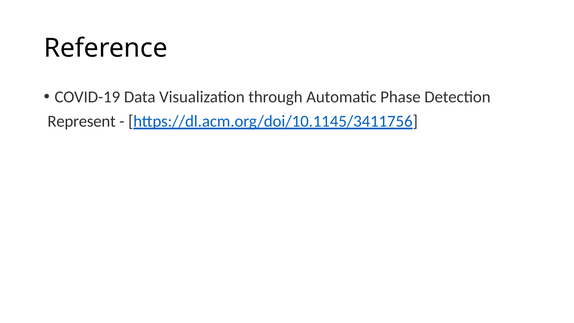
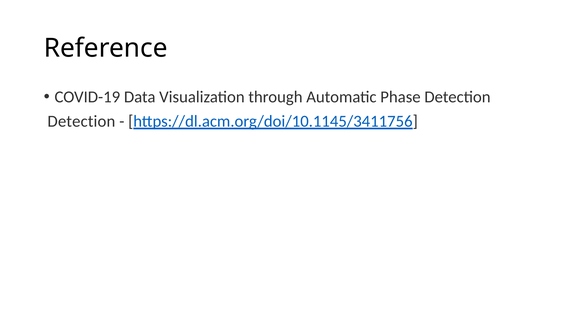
Represent: Represent -> Detection (81, 121)
